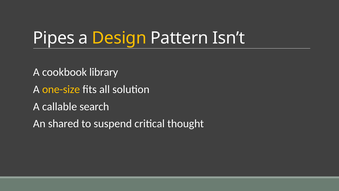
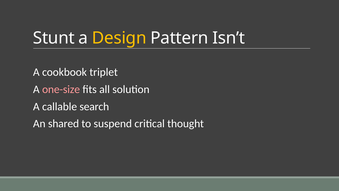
Pipes: Pipes -> Stunt (54, 38)
library: library -> triplet (104, 72)
one-size colour: yellow -> pink (61, 89)
